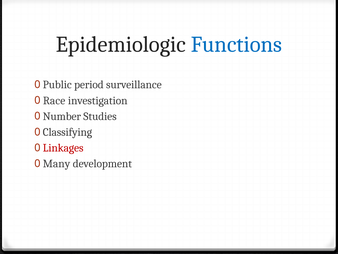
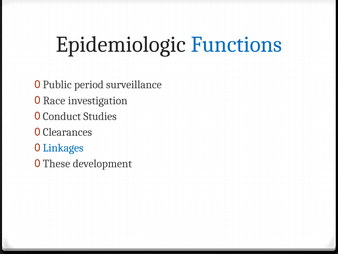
Number: Number -> Conduct (62, 116)
Classifying: Classifying -> Clearances (67, 132)
Linkages colour: red -> blue (63, 148)
Many: Many -> These (57, 163)
